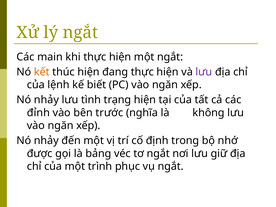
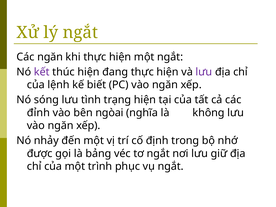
Các main: main -> ngăn (50, 57)
kết colour: orange -> purple (42, 72)
nhảy: nhảy -> sóng (46, 100)
trước: trước -> ngòai (109, 113)
